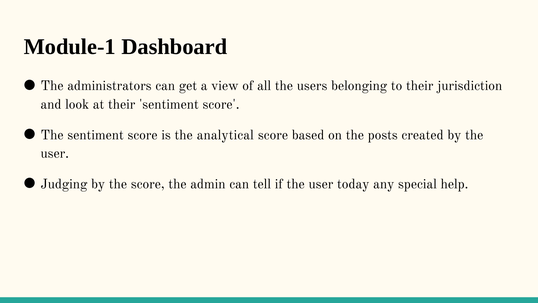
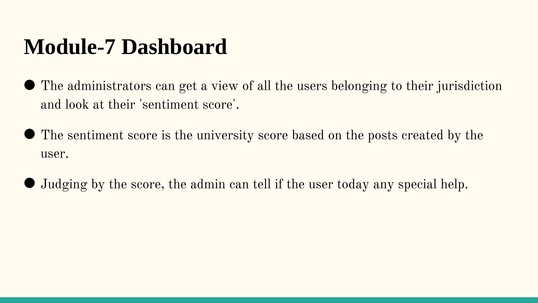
Module-1: Module-1 -> Module-7 (70, 47)
analytical: analytical -> university (225, 135)
